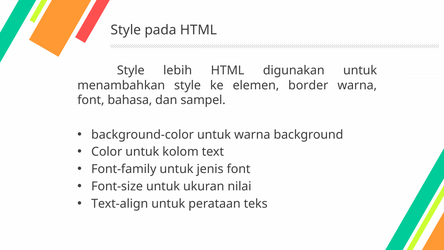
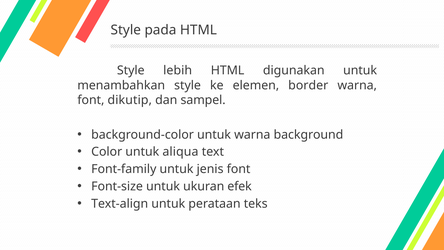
bahasa: bahasa -> dikutip (130, 100)
kolom: kolom -> aliqua (180, 152)
nilai: nilai -> efek (240, 186)
